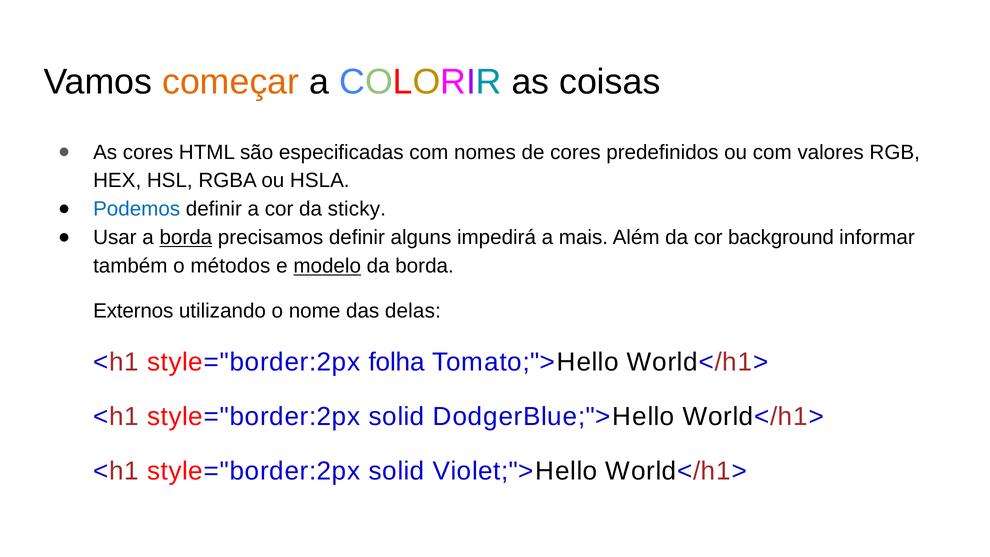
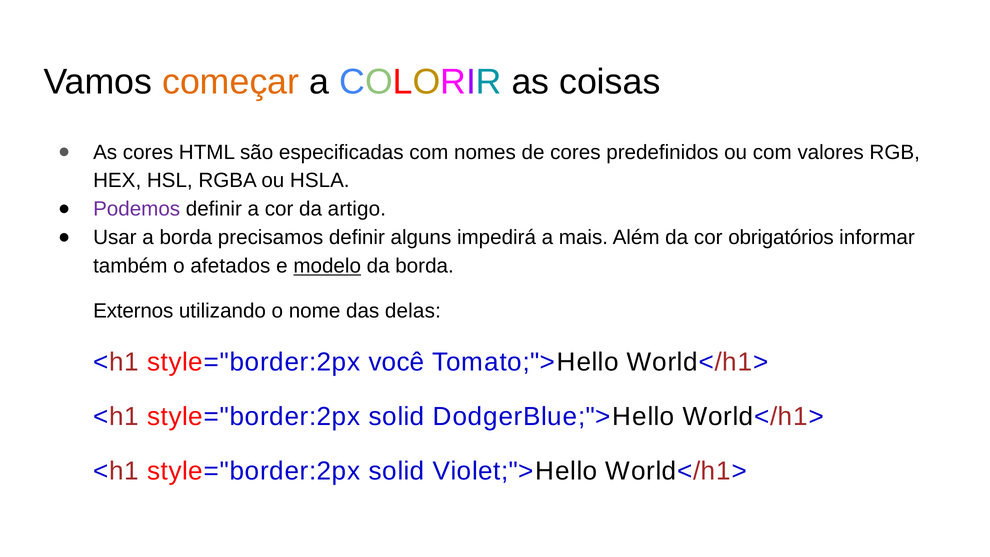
Podemos colour: blue -> purple (137, 209)
sticky: sticky -> artigo (357, 209)
borda underline: present -> none (186, 238)
background: background -> obrigatórios (781, 238)
métodos: métodos -> afetados (230, 266)
folha: folha -> você (396, 362)
